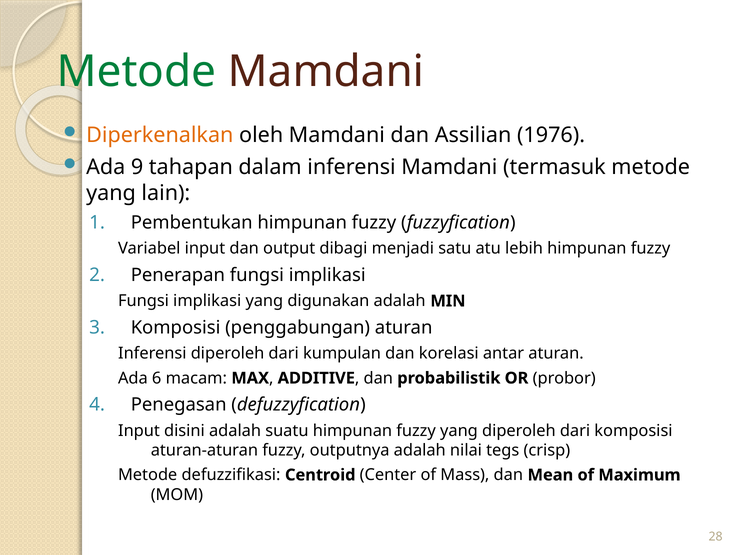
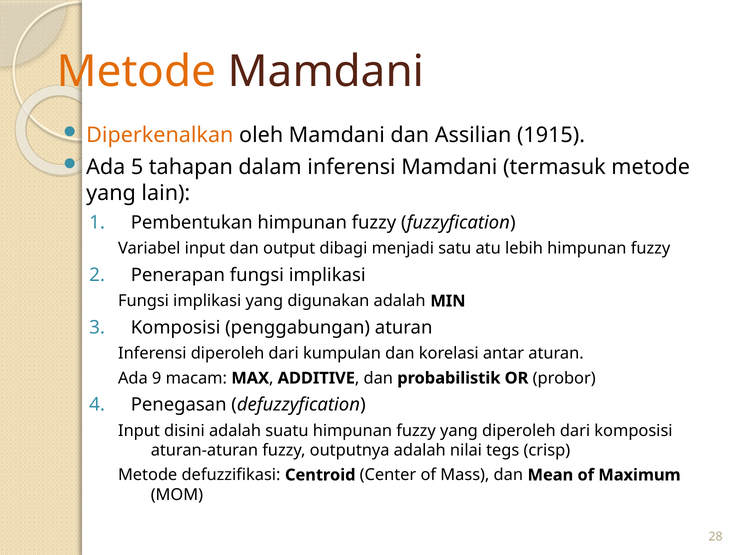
Metode colour: green -> orange (136, 72)
1976: 1976 -> 1915 (551, 135)
9: 9 -> 5 (137, 167)
6: 6 -> 9 (157, 378)
